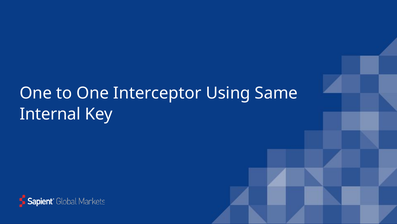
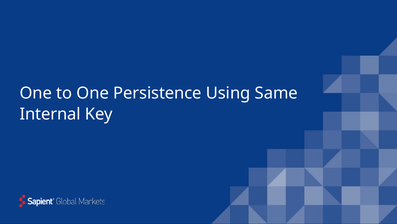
Interceptor: Interceptor -> Persistence (157, 93)
